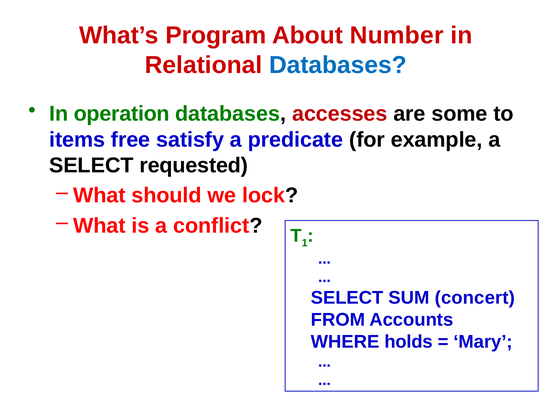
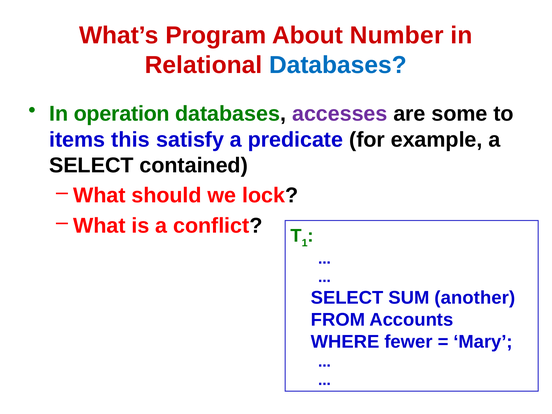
accesses colour: red -> purple (340, 114)
free: free -> this (131, 140)
requested: requested -> contained (194, 165)
concert: concert -> another (475, 298)
holds: holds -> fewer (409, 342)
